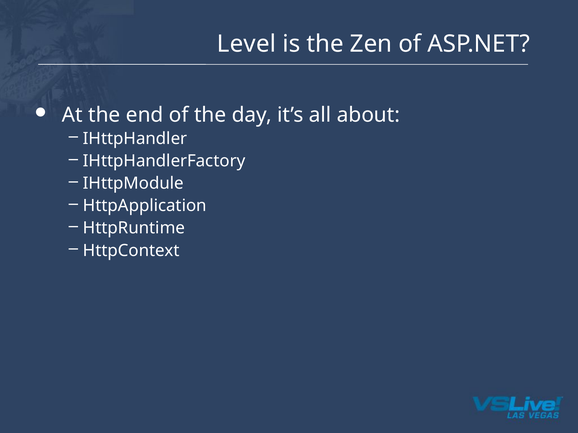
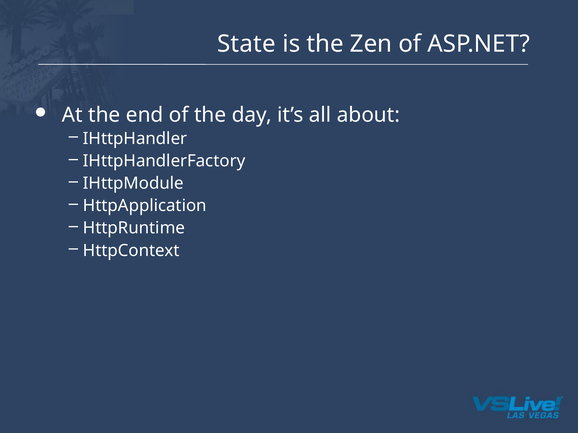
Level: Level -> State (246, 44)
